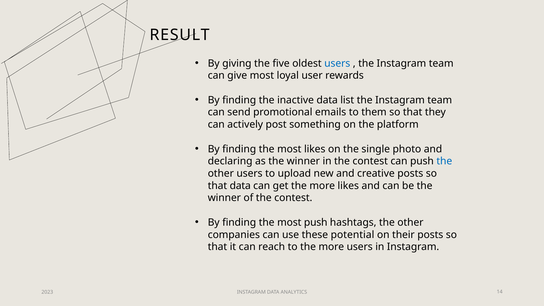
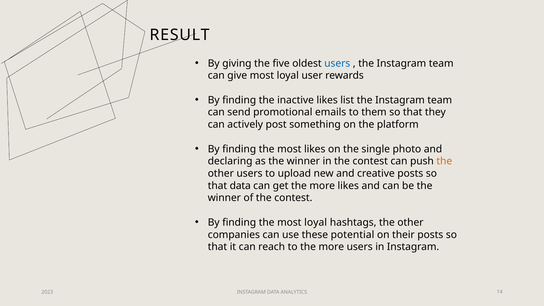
inactive data: data -> likes (327, 100)
the colour: blue -> orange (444, 161)
the most push: push -> loyal (316, 222)
